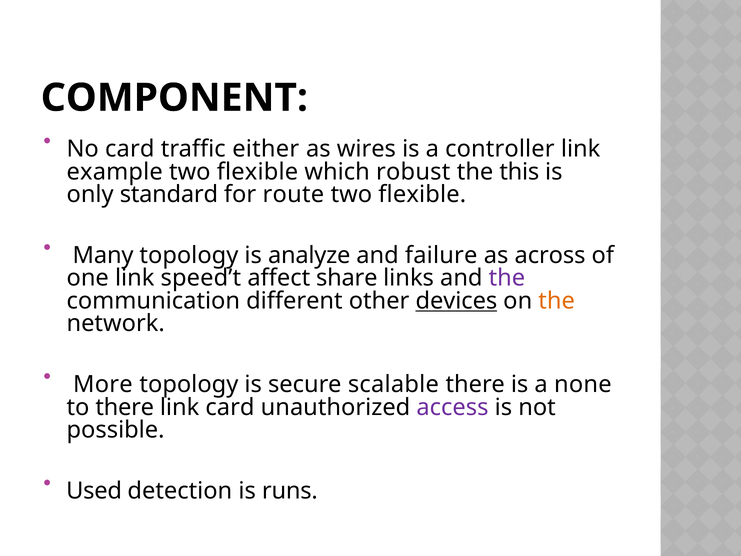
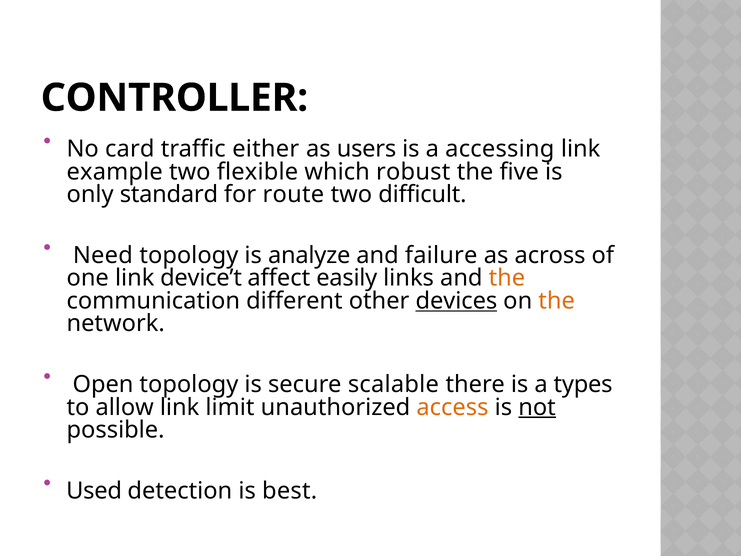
COMPONENT: COMPONENT -> CONTROLLER (174, 98)
wires: wires -> users (366, 149)
controller: controller -> accessing (500, 149)
this: this -> five (519, 172)
flexible: flexible -> difficult (422, 194)
Many: Many -> Need (103, 255)
speed’t: speed’t -> device’t (201, 278)
share: share -> easily (347, 278)
the colour: purple -> orange (507, 278)
More: More -> Open (103, 384)
none: none -> types (583, 384)
to there: there -> allow (125, 407)
link card: card -> limit (230, 407)
access colour: purple -> orange (452, 407)
not underline: none -> present (537, 407)
runs: runs -> best (290, 491)
